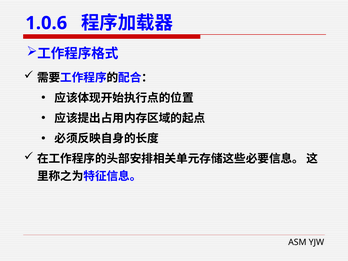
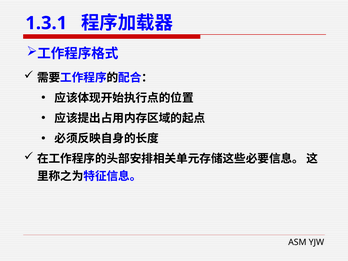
1.0.6: 1.0.6 -> 1.3.1 (46, 23)
